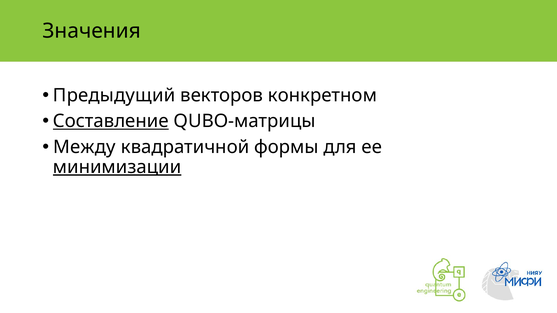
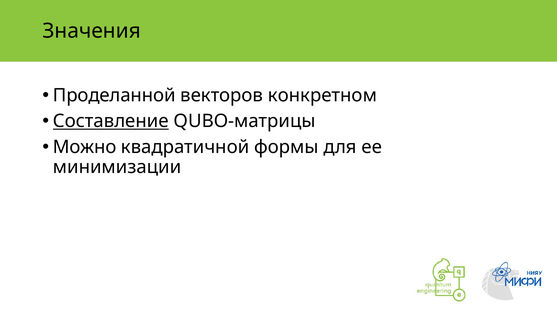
Предыдущий: Предыдущий -> Проделанной (114, 95)
Между: Между -> Можно (85, 147)
минимизации underline: present -> none (117, 167)
